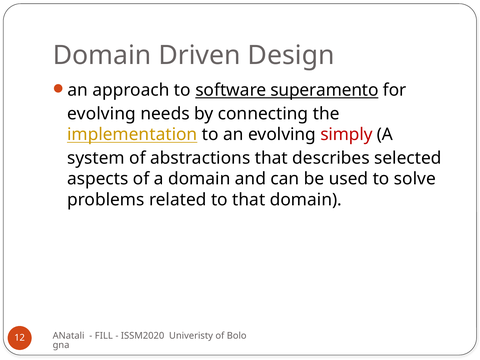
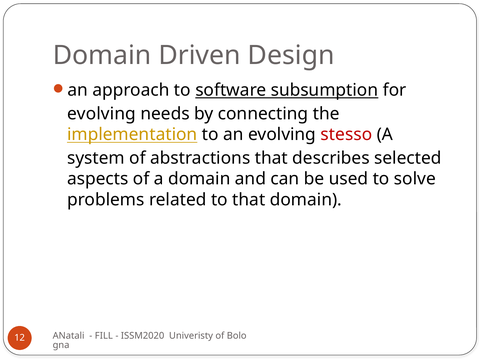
superamento: superamento -> subsumption (324, 90)
simply: simply -> stesso (346, 134)
